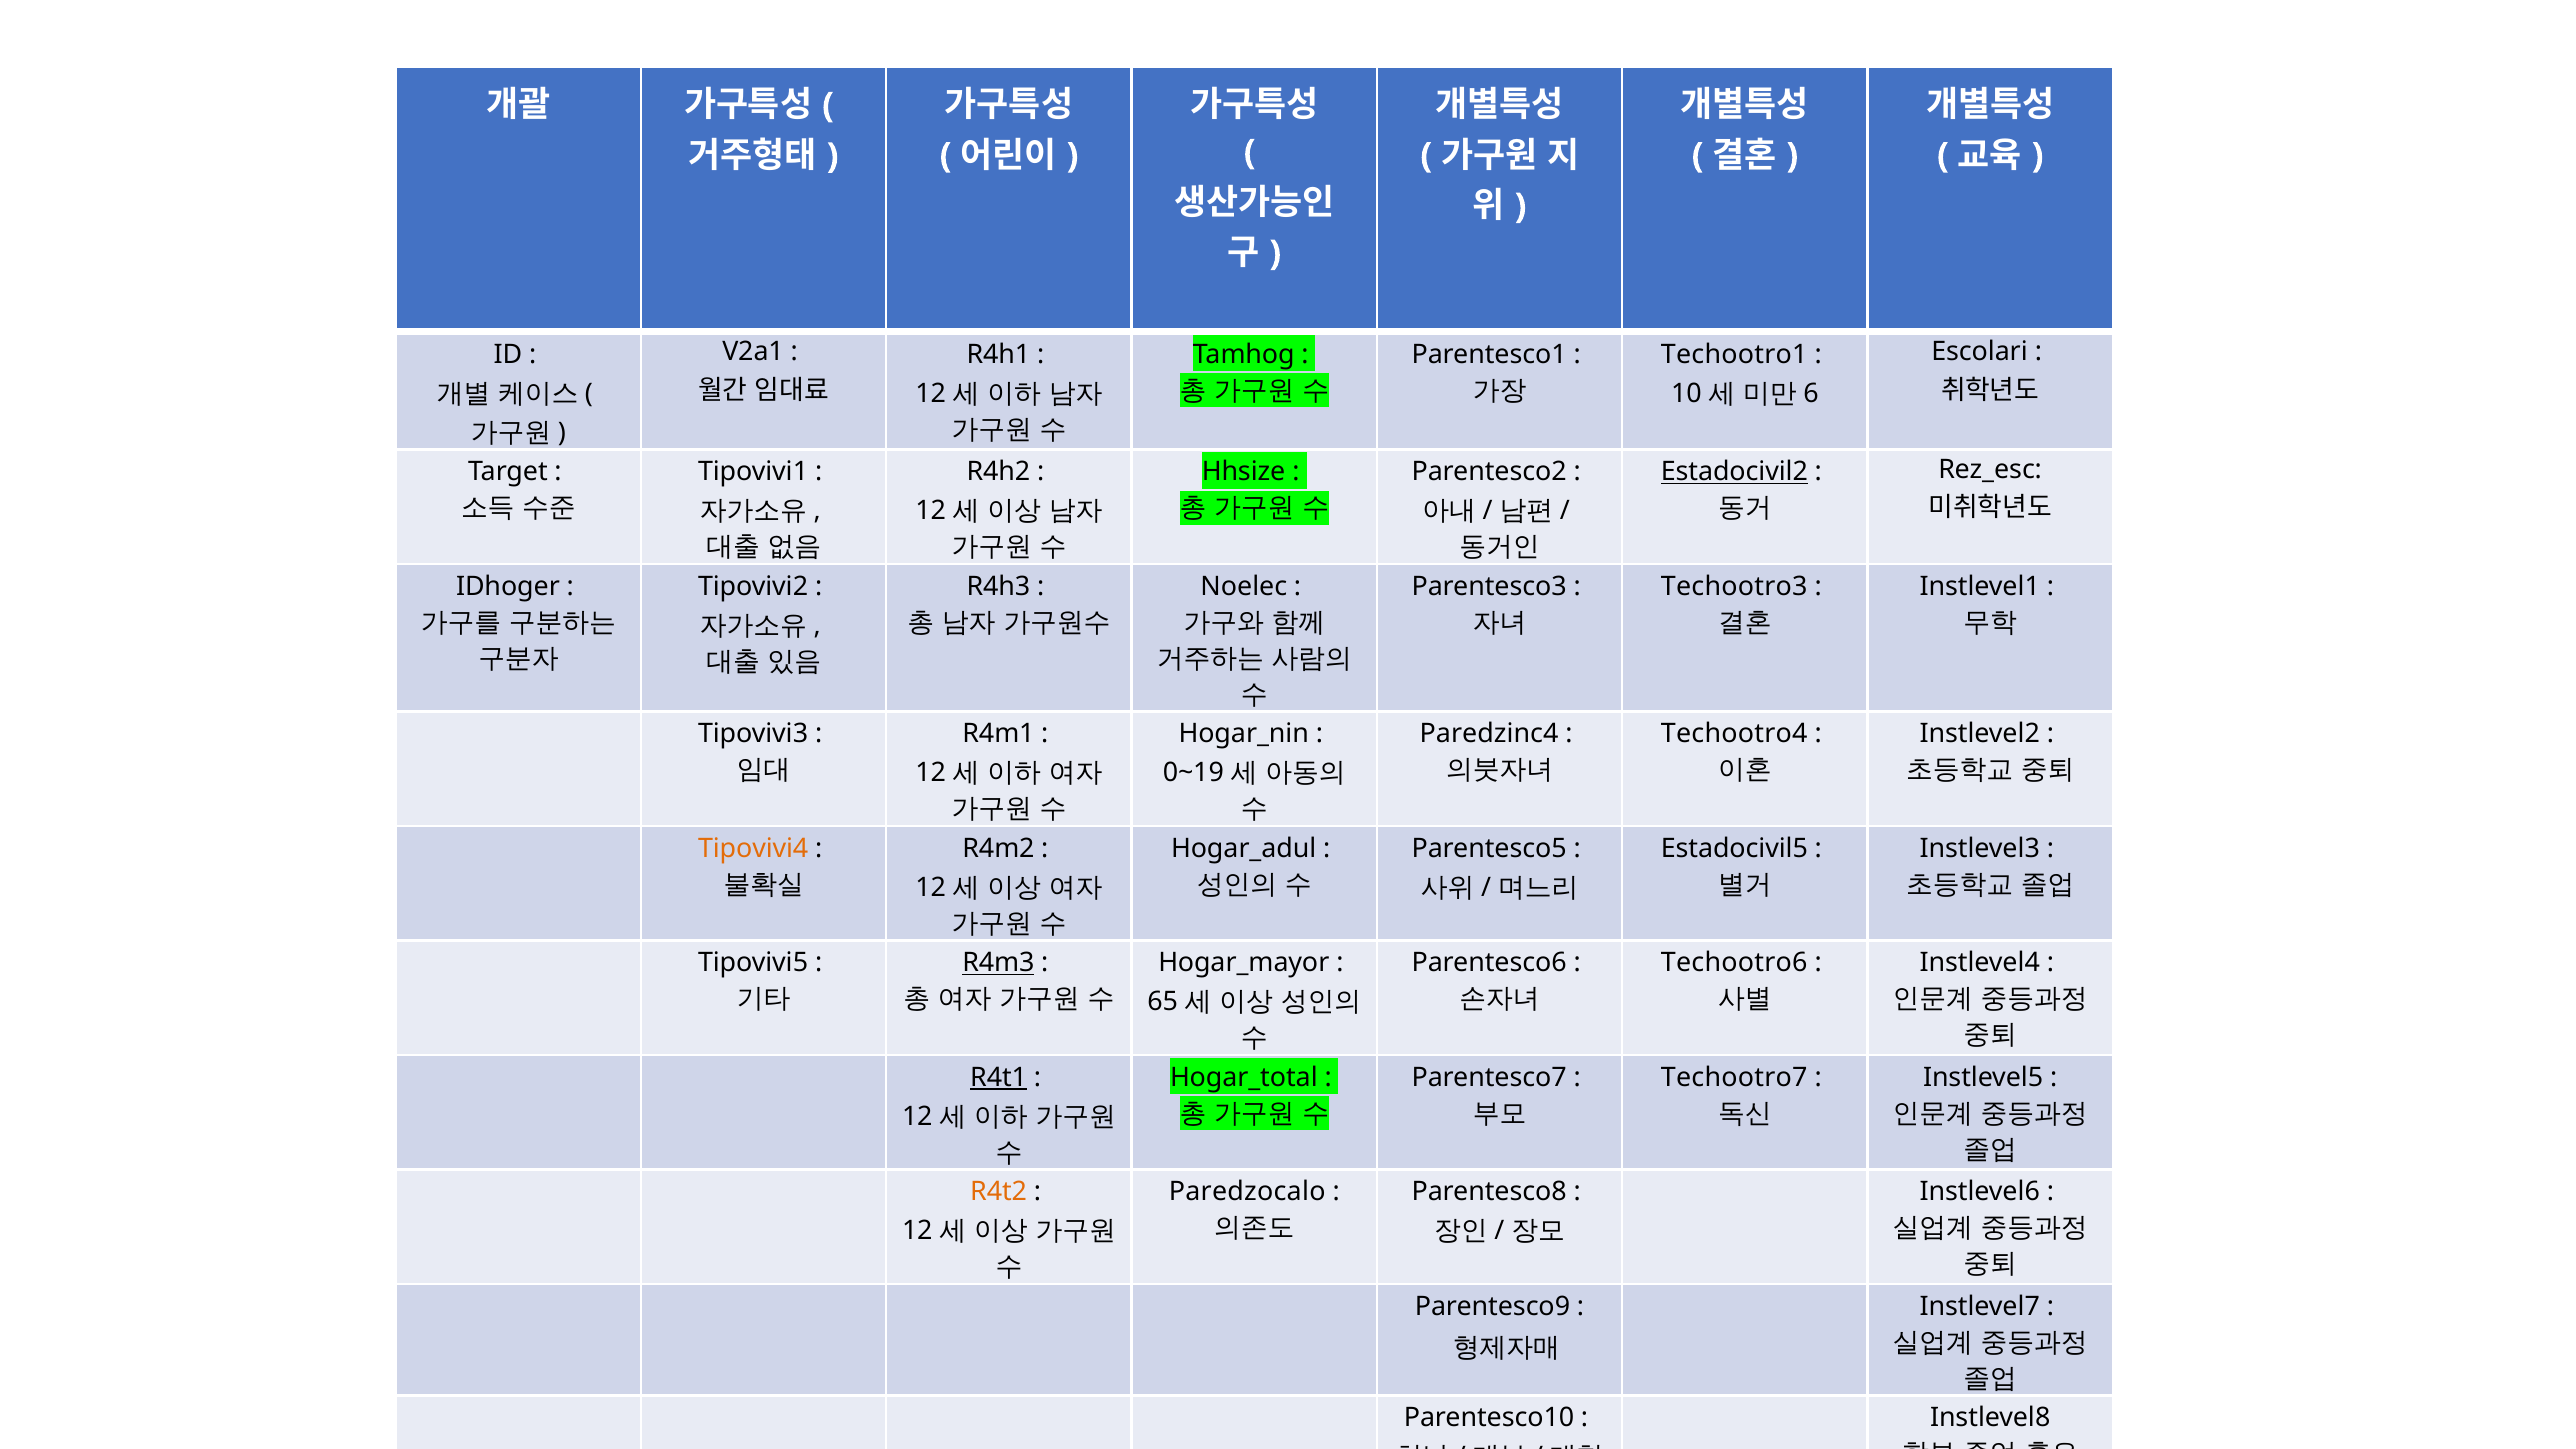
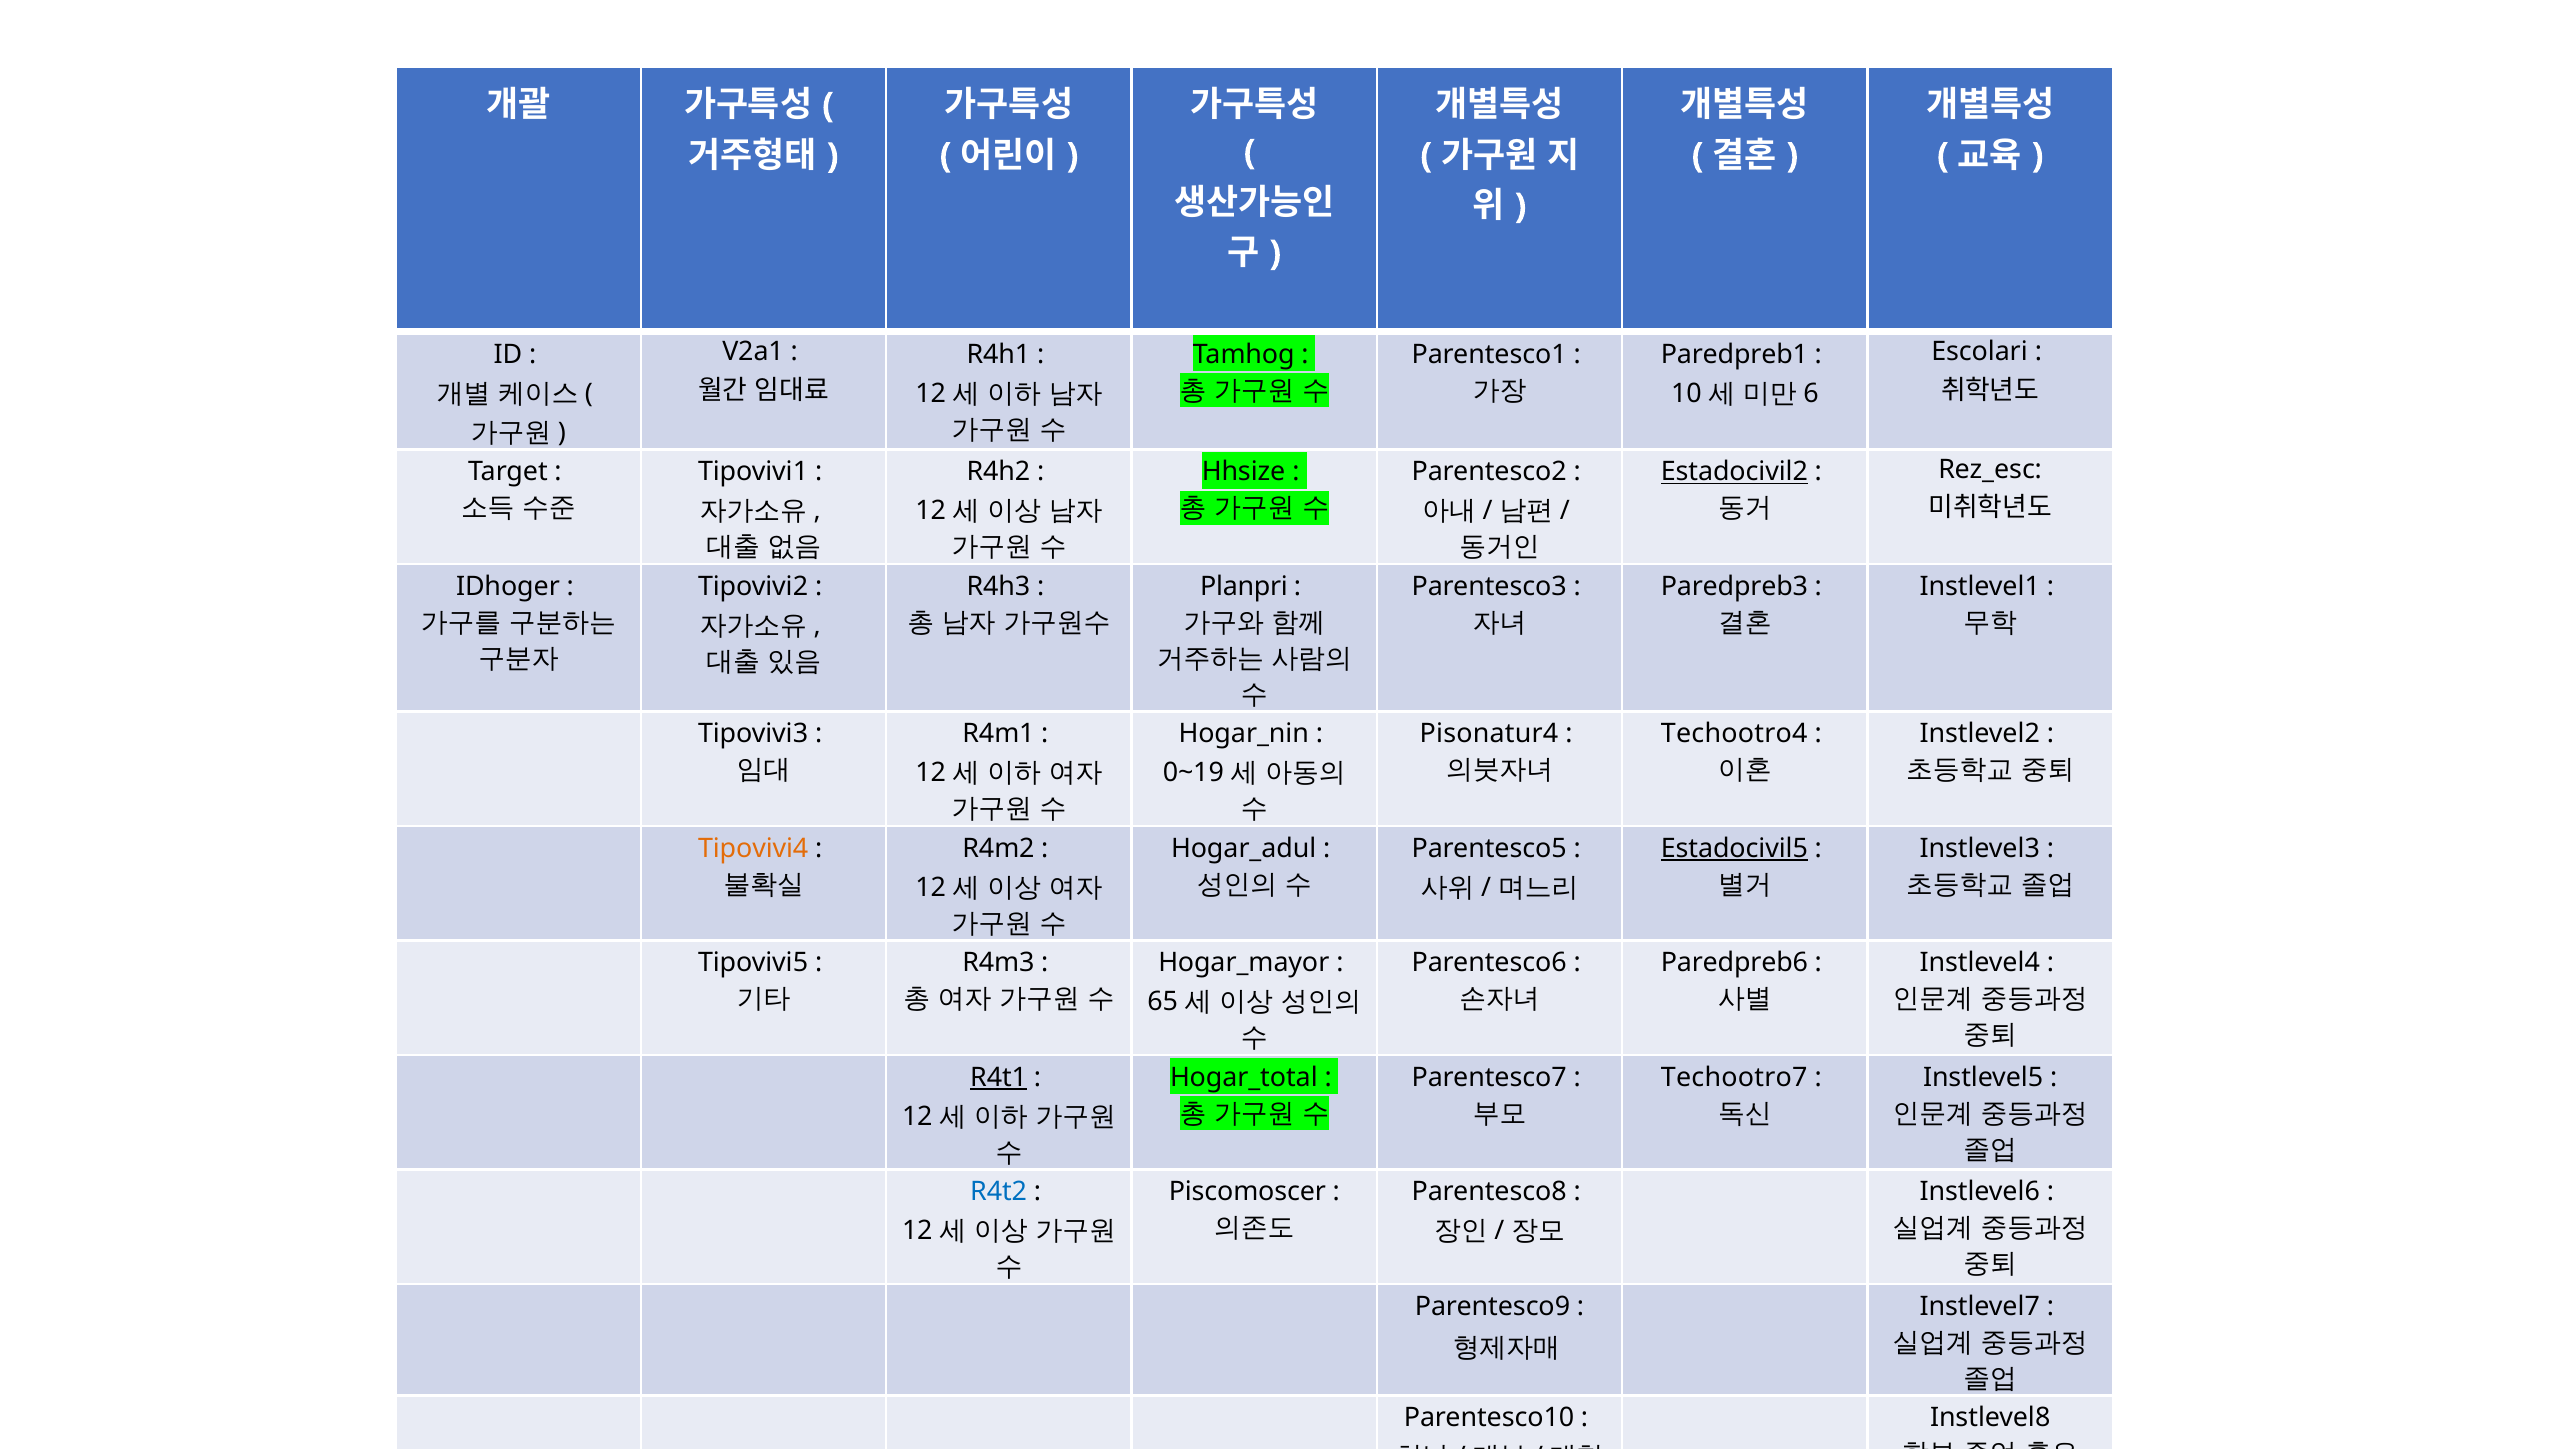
Techootro1: Techootro1 -> Paredpreb1 (1734, 354)
Noelec: Noelec -> Planpri (1244, 586)
Techootro3: Techootro3 -> Paredpreb3 (1734, 586)
Paredzinc4: Paredzinc4 -> Pisonatur4 (1489, 734)
Estadocivil5 underline: none -> present (1734, 848)
R4m3 underline: present -> none (998, 963)
Techootro6: Techootro6 -> Paredpreb6 (1734, 963)
R4t2 colour: orange -> blue (999, 1192)
Paredzocalo: Paredzocalo -> Piscomoscer (1247, 1192)
